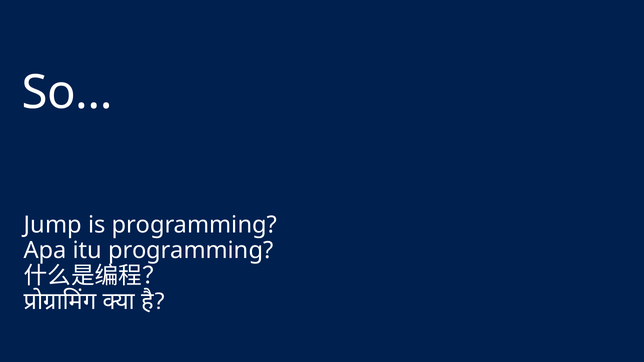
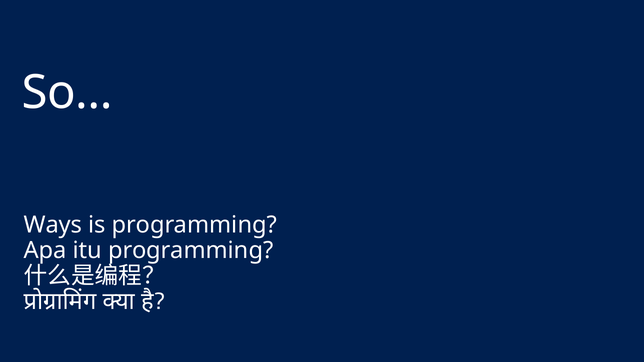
Jump: Jump -> Ways (53, 225)
